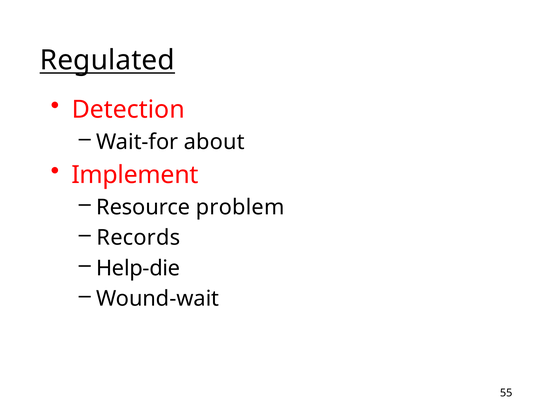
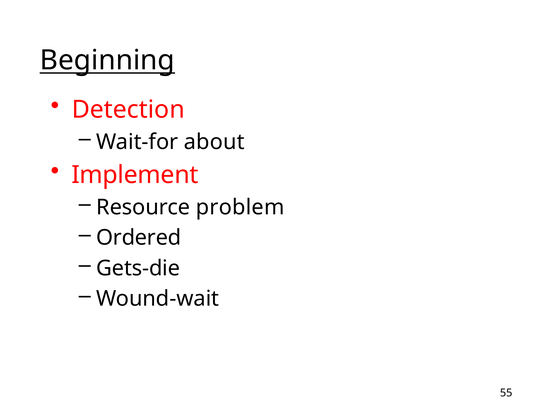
Regulated: Regulated -> Beginning (107, 60)
Records: Records -> Ordered (139, 238)
Help-die: Help-die -> Gets-die (138, 268)
